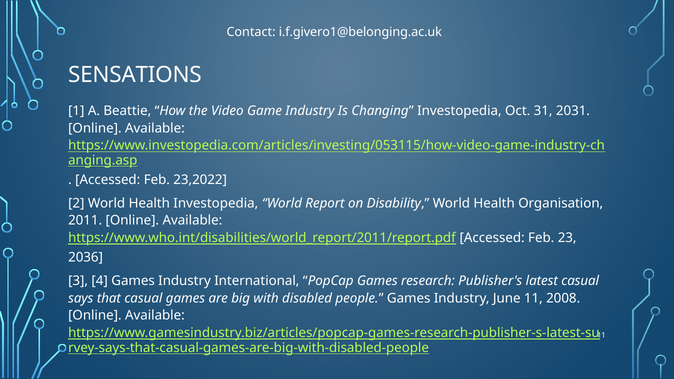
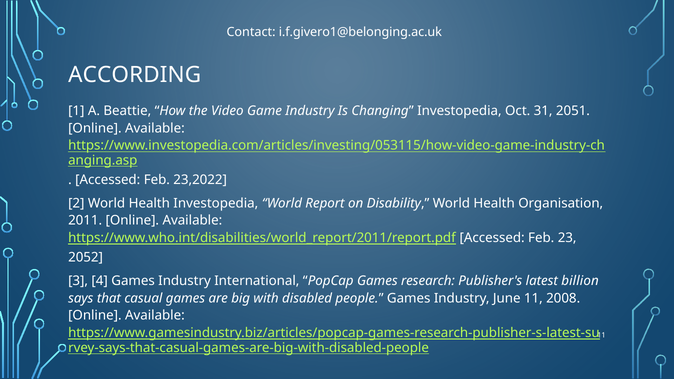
SENSATIONS: SENSATIONS -> ACCORDING (135, 75)
2031: 2031 -> 2051 (573, 111)
2036: 2036 -> 2052 (86, 257)
latest casual: casual -> billion (580, 281)
